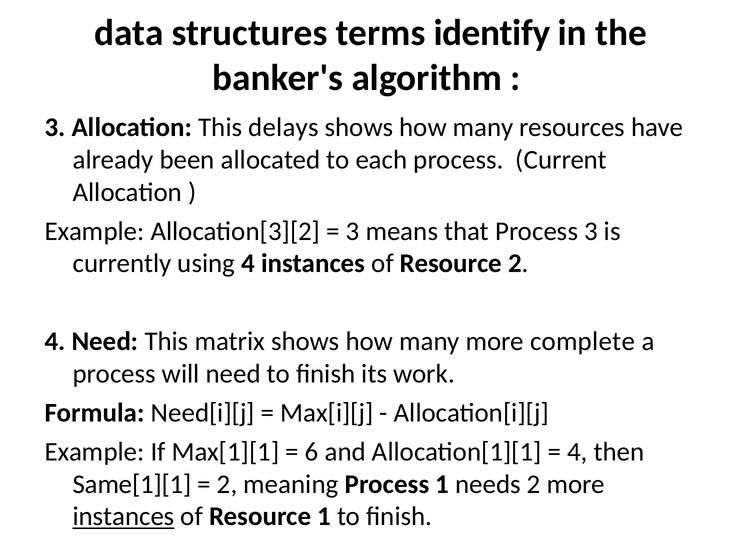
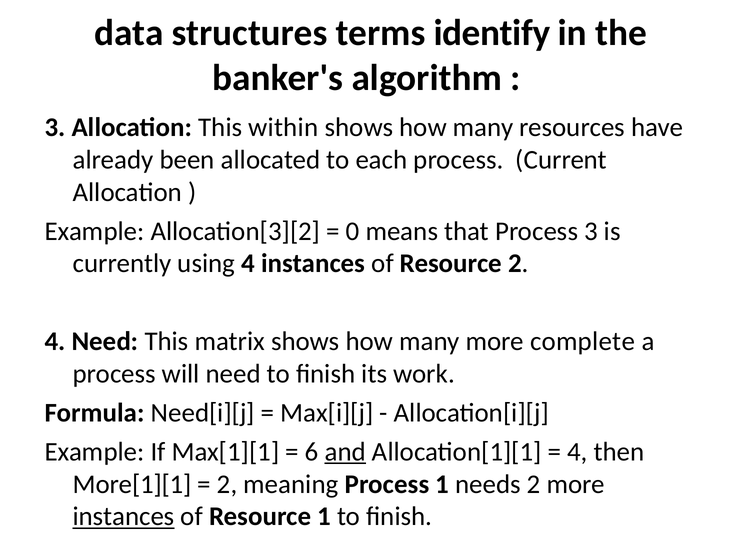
delays: delays -> within (283, 127)
3: 3 -> 0 (353, 231)
and underline: none -> present (345, 451)
Same[1][1: Same[1][1 -> More[1][1 (132, 484)
